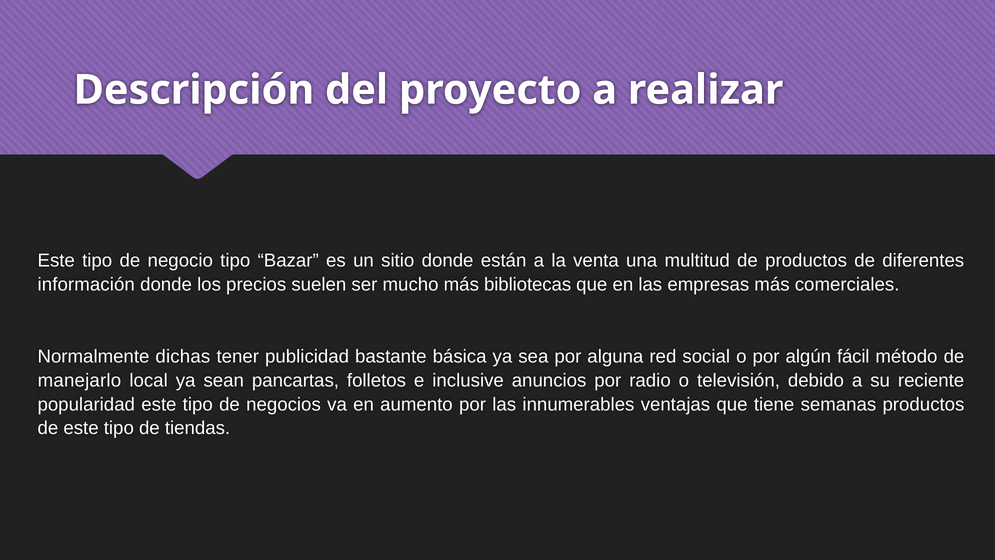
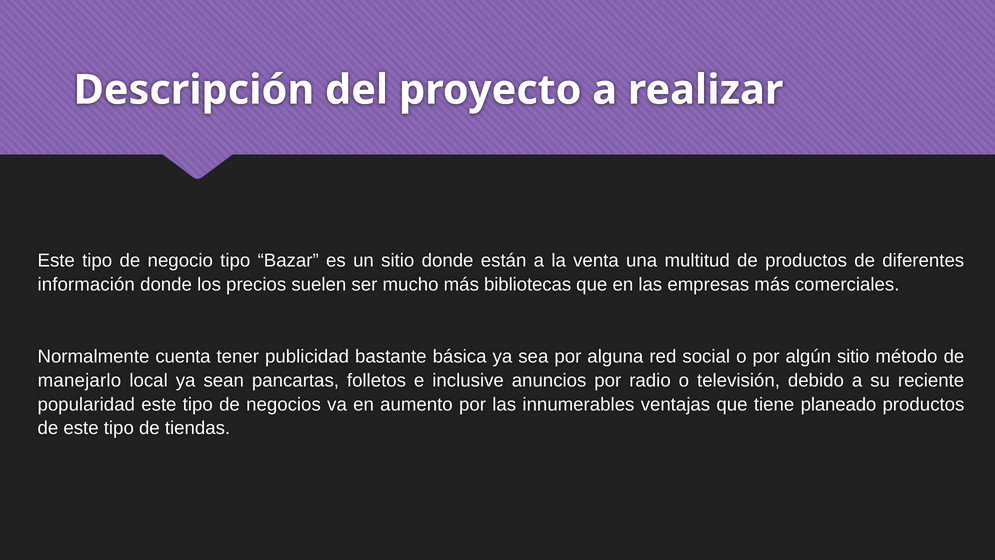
dichas: dichas -> cuenta (183, 356)
algún fácil: fácil -> sitio (853, 356)
semanas: semanas -> planeado (839, 404)
